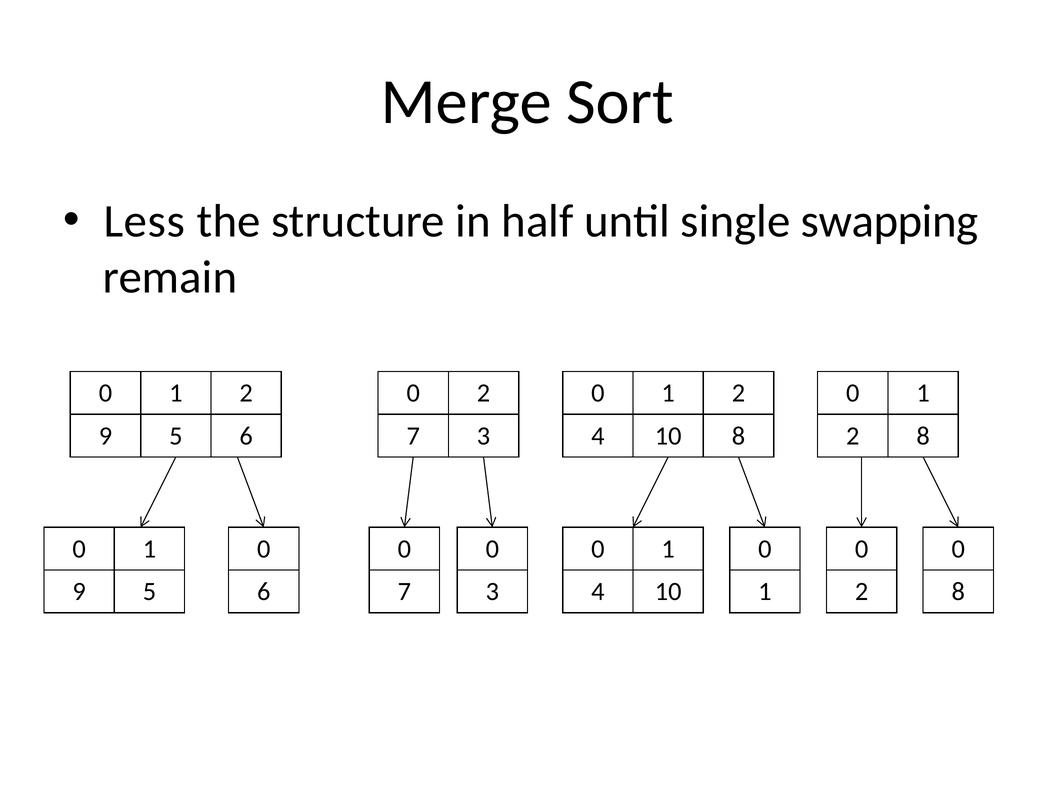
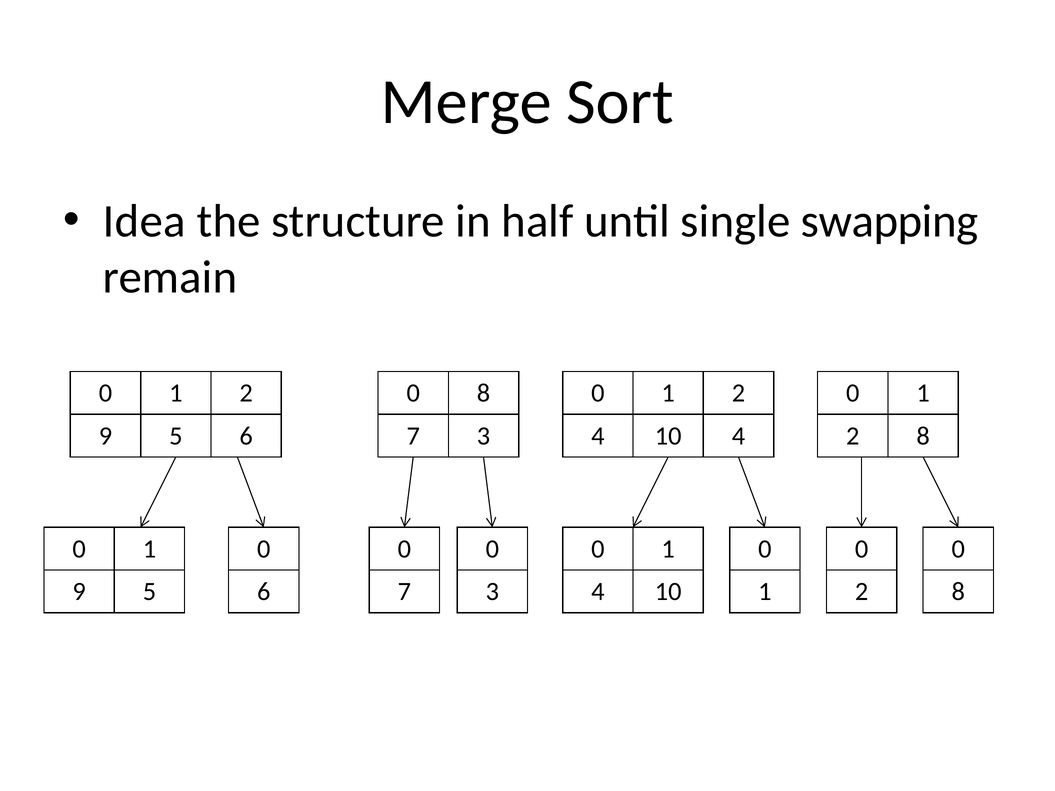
Less: Less -> Idea (144, 221)
2: 2 -> 8 (484, 393)
10 8: 8 -> 4 (738, 436)
